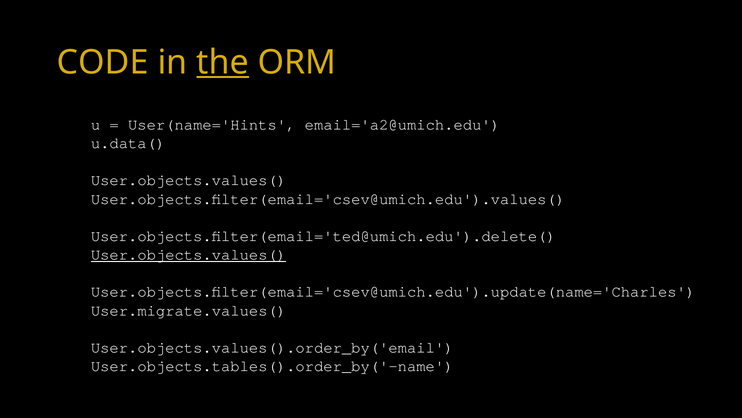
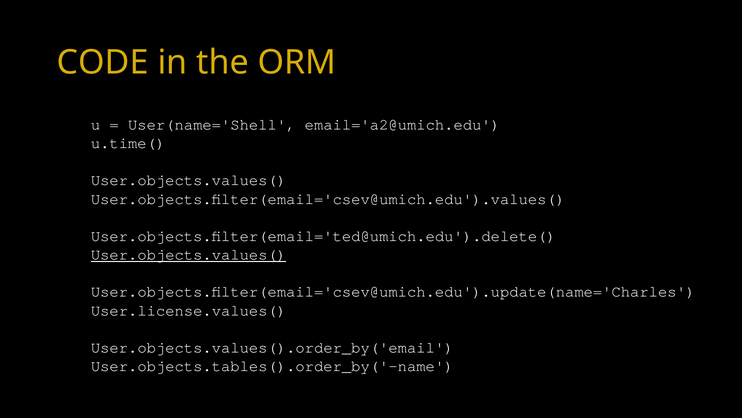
the underline: present -> none (223, 62)
User(name='Hints: User(name='Hints -> User(name='Shell (212, 124)
u.data(: u.data( -> u.time( (128, 143)
User.migrate.values(: User.migrate.values( -> User.license.values( (189, 310)
